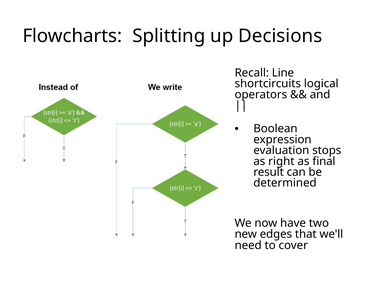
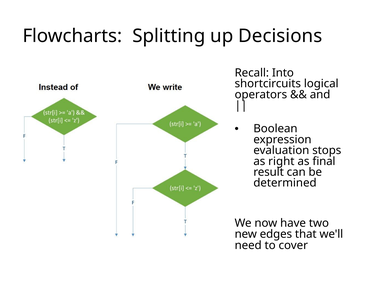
Line: Line -> Into (283, 73)
